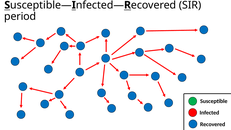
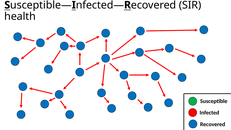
period: period -> health (20, 16)
